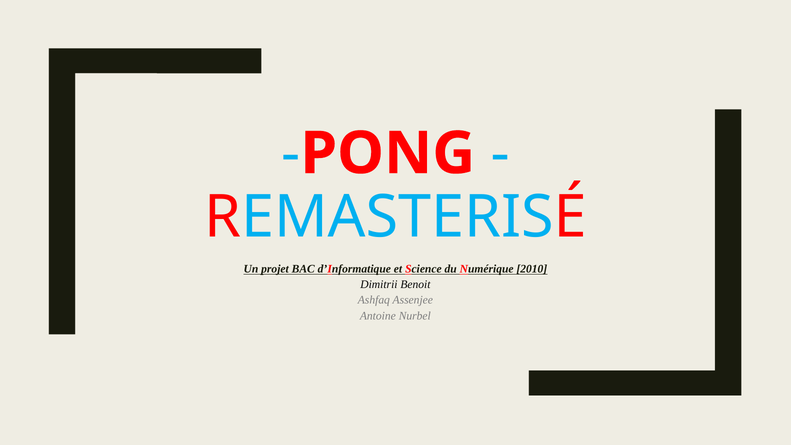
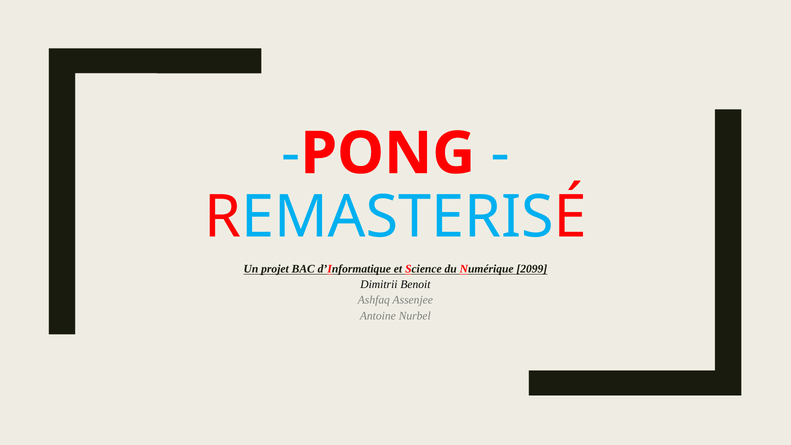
2010: 2010 -> 2099 (532, 269)
